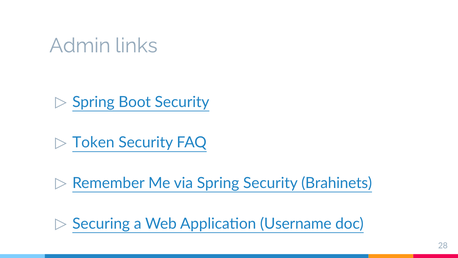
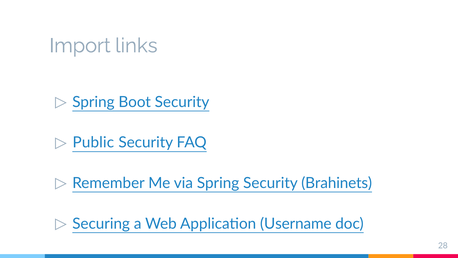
Admin: Admin -> Import (80, 46)
Token: Token -> Public (93, 142)
